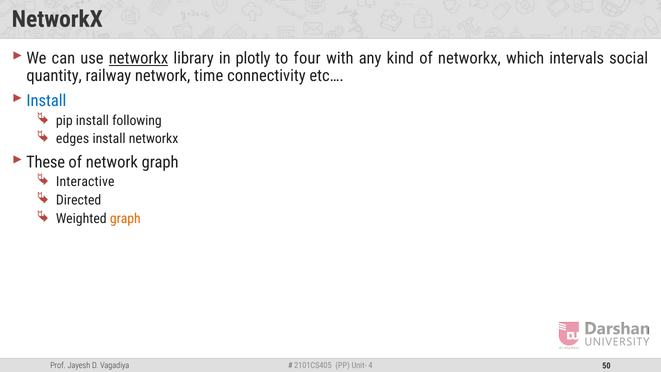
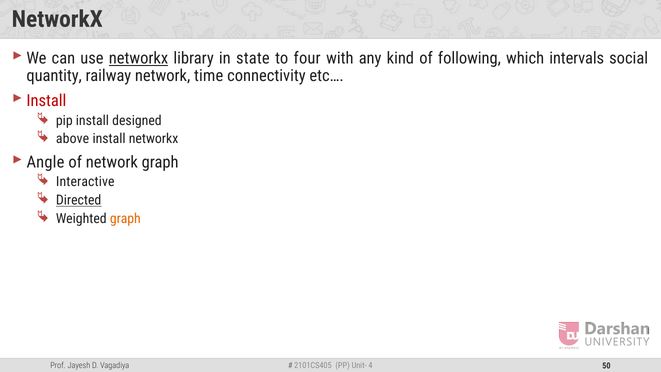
plotly: plotly -> state (253, 58)
of networkx: networkx -> following (469, 58)
Install colour: blue -> red (46, 101)
following: following -> designed (137, 120)
edges: edges -> above (73, 139)
These: These -> Angle (45, 162)
Directed underline: none -> present (79, 200)
